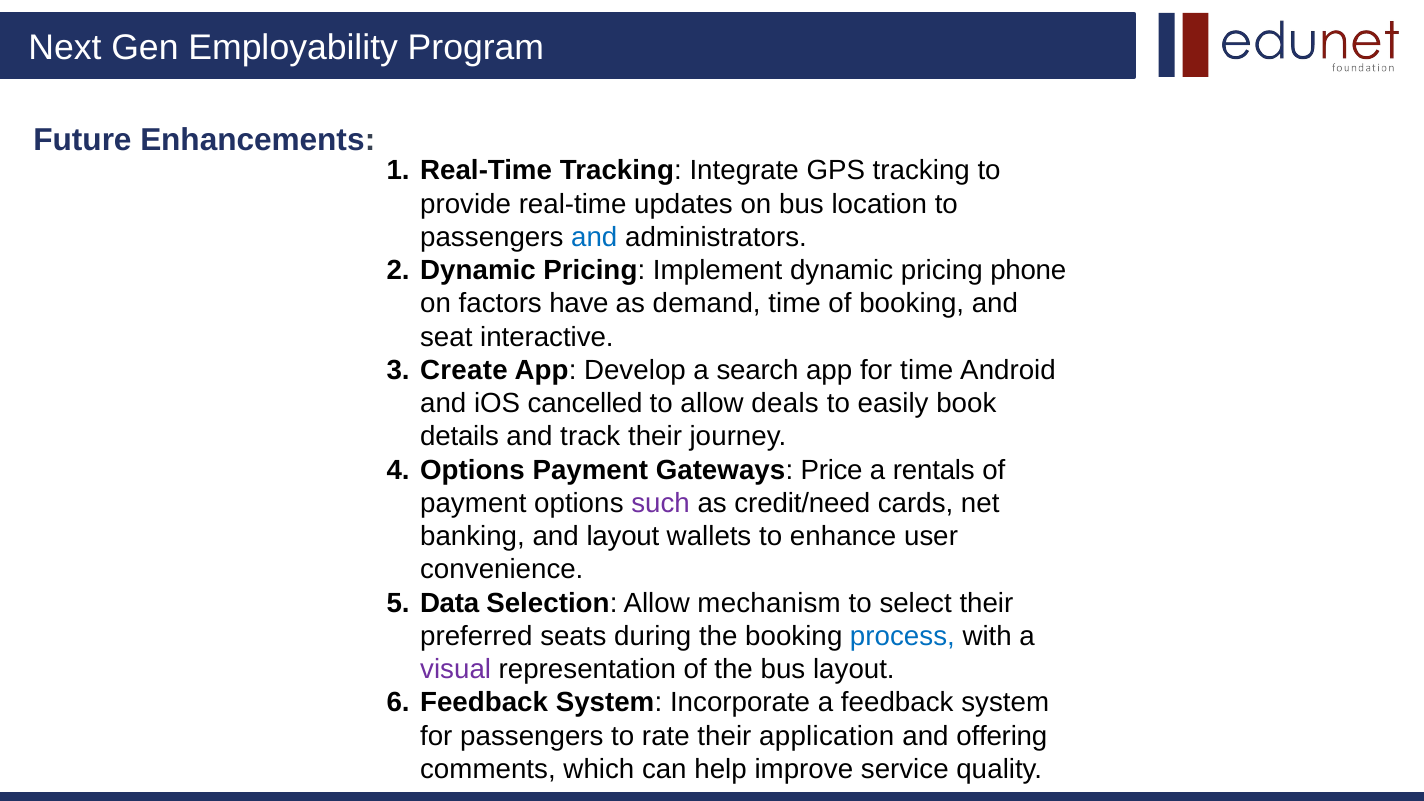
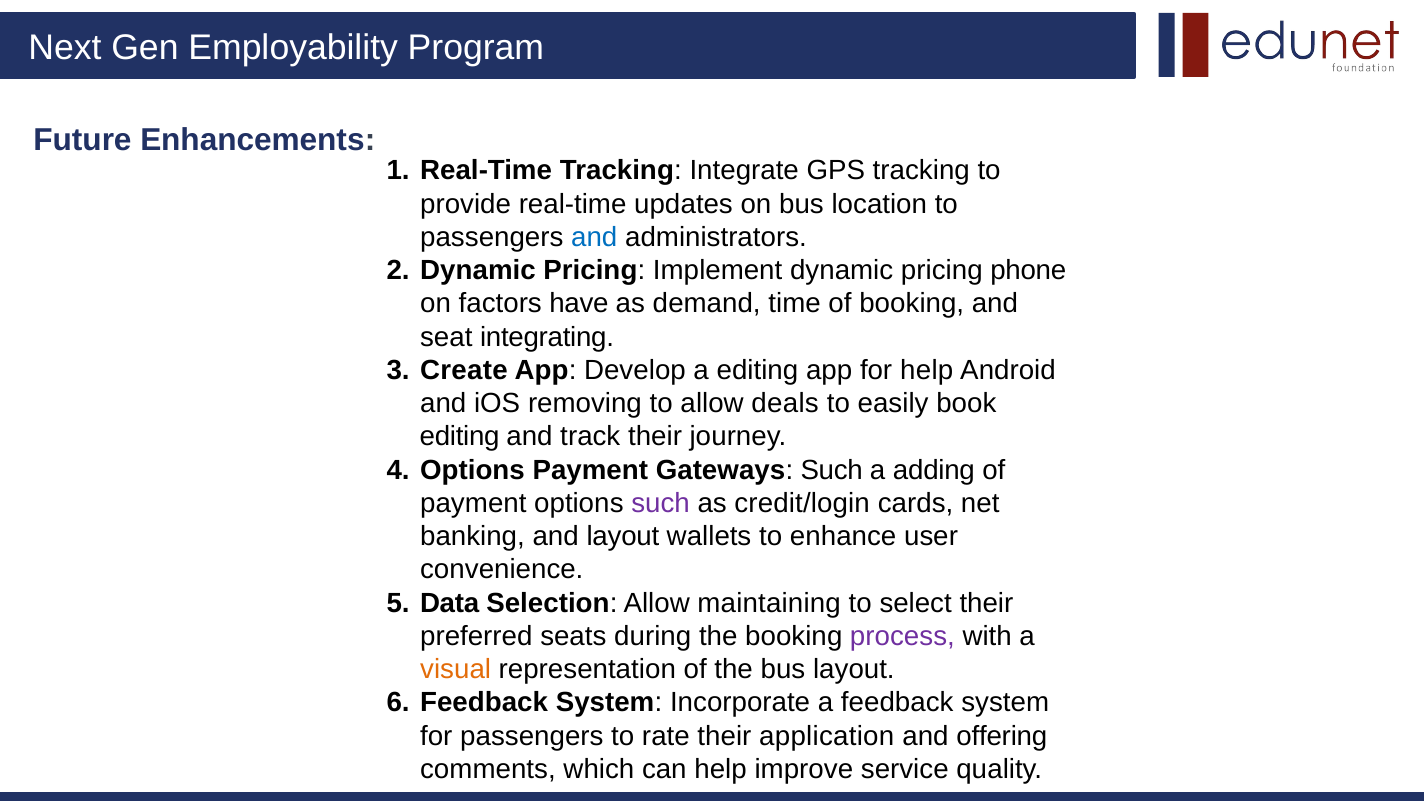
interactive: interactive -> integrating (547, 337)
a search: search -> editing (757, 370)
for time: time -> help (927, 370)
cancelled: cancelled -> removing (585, 404)
details: details -> editing (460, 437)
Gateways Price: Price -> Such (832, 470)
rentals: rentals -> adding (934, 470)
credit/need: credit/need -> credit/login (802, 503)
mechanism: mechanism -> maintaining (769, 603)
process colour: blue -> purple (902, 636)
visual colour: purple -> orange (456, 670)
